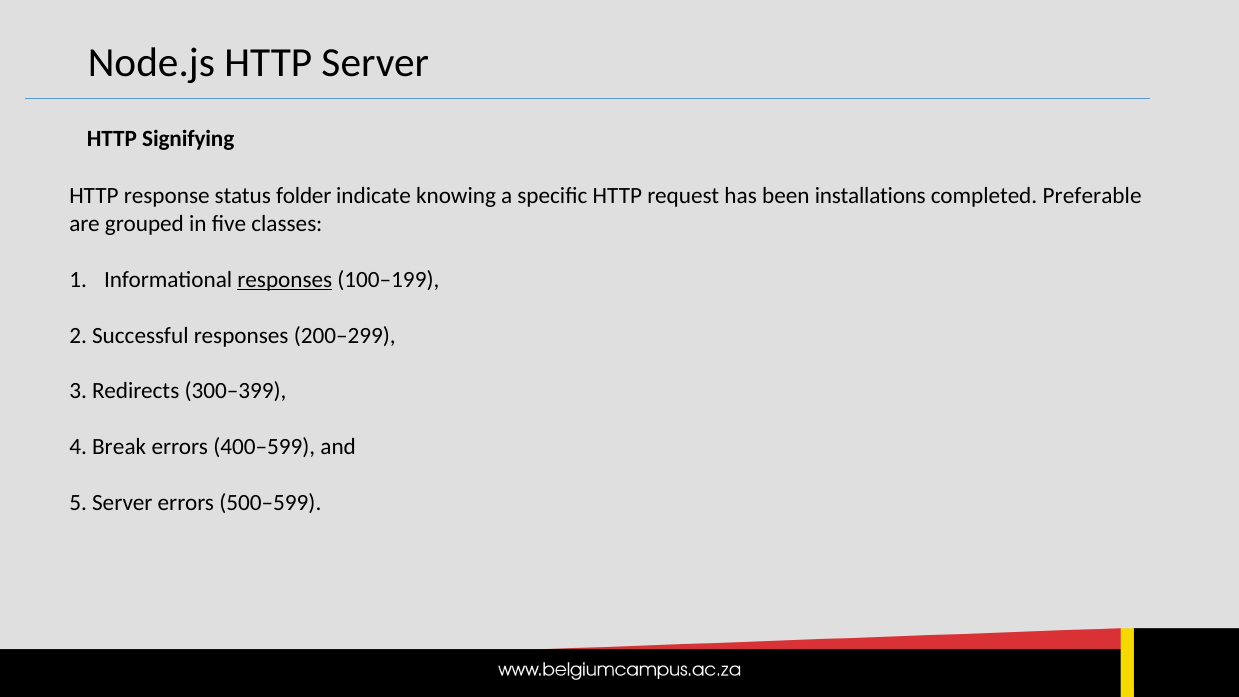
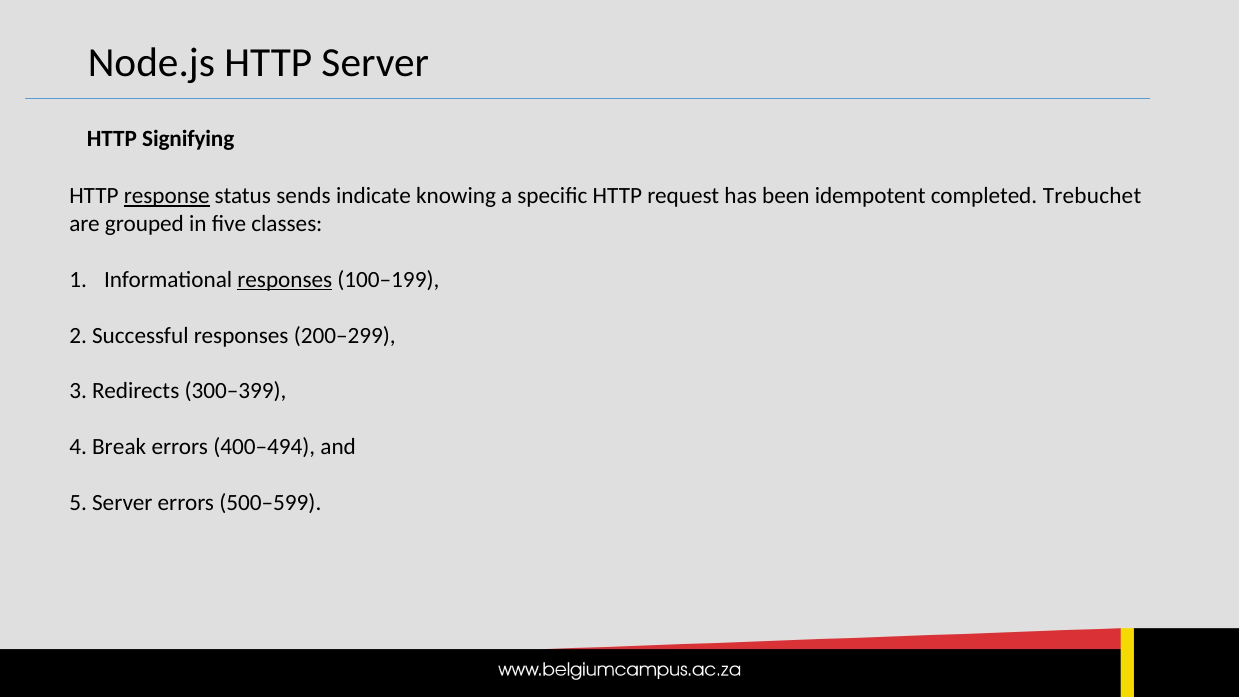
response underline: none -> present (167, 196)
folder: folder -> sends (304, 196)
installations: installations -> idempotent (870, 196)
Preferable: Preferable -> Trebuchet (1092, 196)
400–599: 400–599 -> 400–494 (264, 447)
